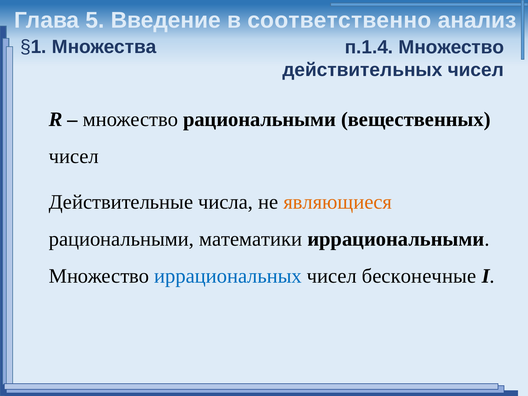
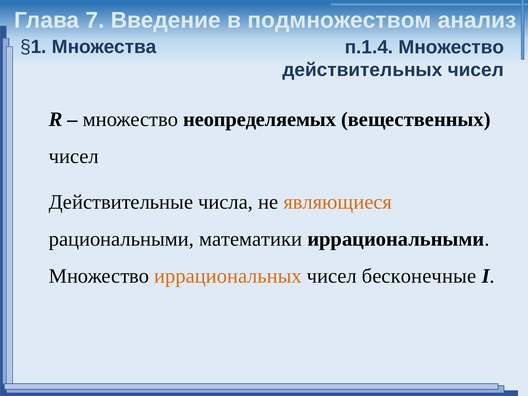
5: 5 -> 7 (95, 20)
соответственно: соответственно -> подмножеством (339, 20)
множество рациональными: рациональными -> неопределяемых (260, 119)
иррациональных colour: blue -> orange (228, 276)
